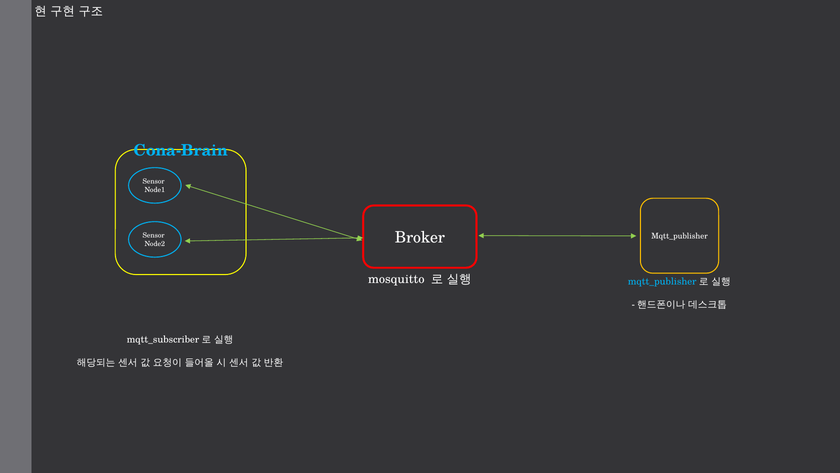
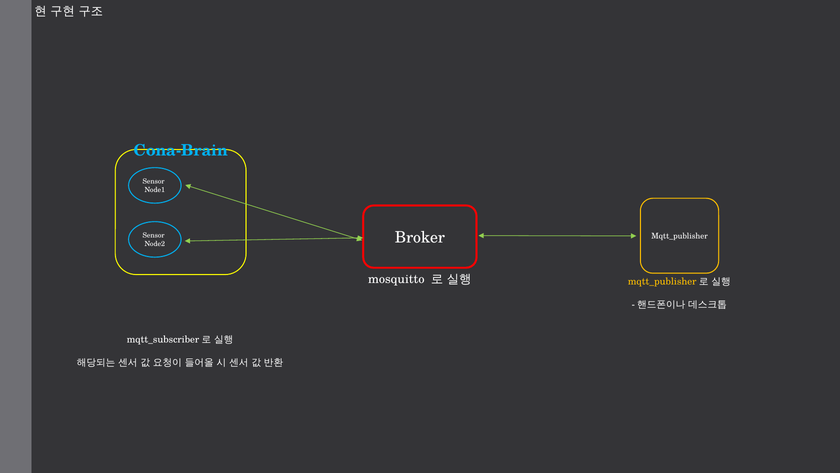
mqtt_publisher colour: light blue -> yellow (662, 281)
